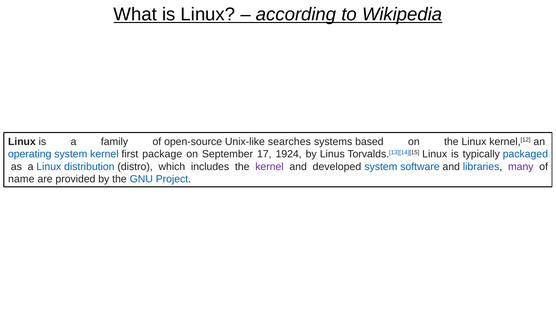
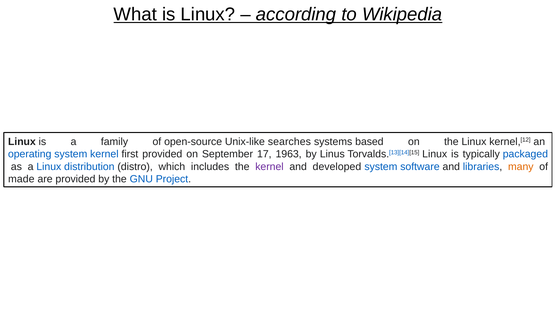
first package: package -> provided (162, 154)
1924: 1924 -> 1963 (289, 154)
many colour: purple -> orange (521, 167)
name: name -> made (21, 179)
